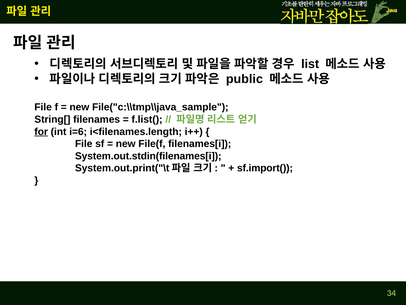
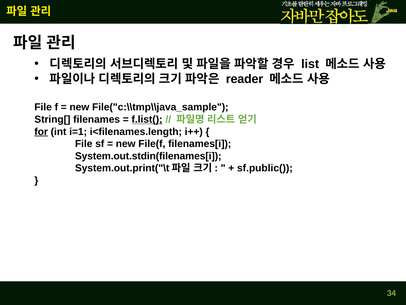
public: public -> reader (245, 79)
f.list( underline: none -> present (147, 119)
i=6: i=6 -> i=1 (78, 131)
sf.import(: sf.import( -> sf.public( (265, 168)
